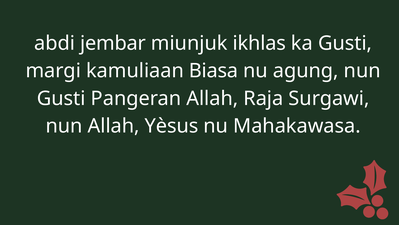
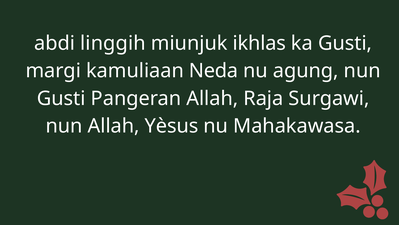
jembar: jembar -> linggih (113, 43)
Biasa: Biasa -> Neda (214, 71)
